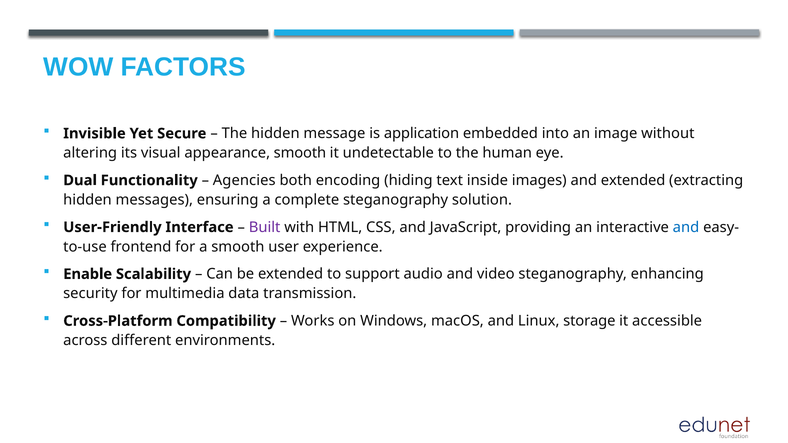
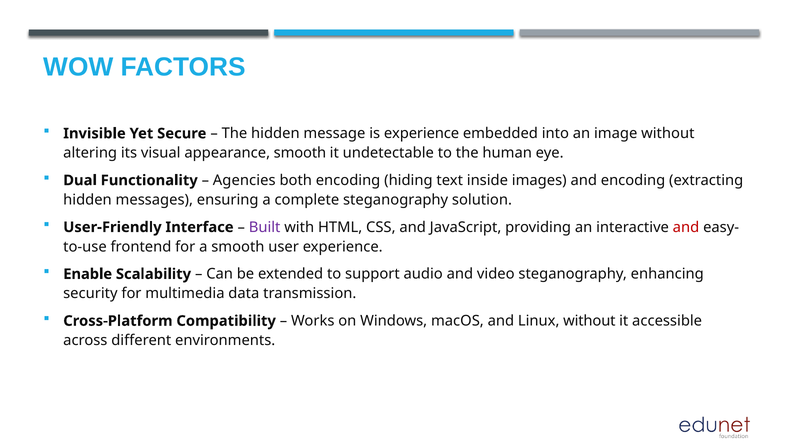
is application: application -> experience (422, 134)
and extended: extended -> encoding (633, 180)
and colour: blue -> red (686, 227)
Linux storage: storage -> without (589, 321)
